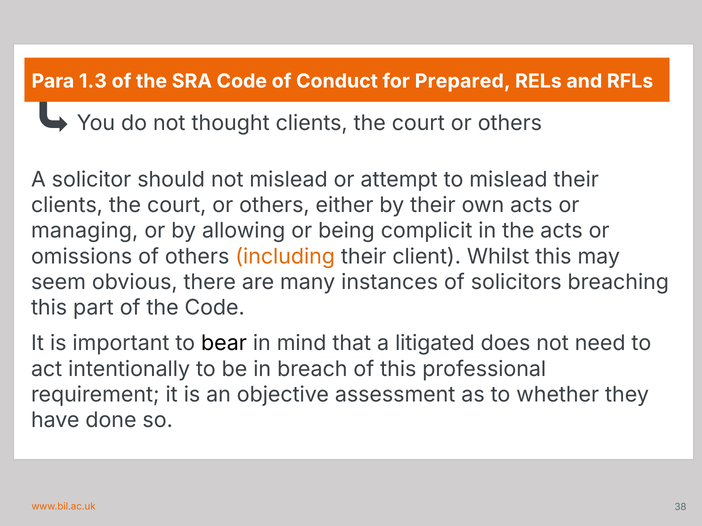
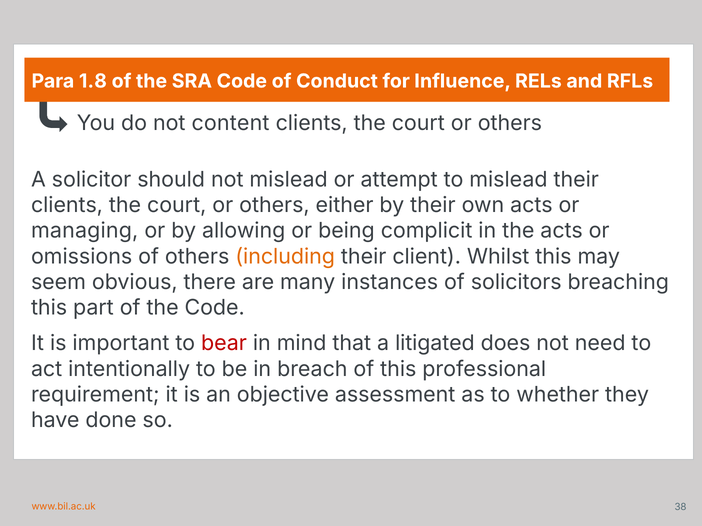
1.3: 1.3 -> 1.8 (93, 81)
Prepared: Prepared -> Influence (463, 81)
thought: thought -> content (231, 123)
bear colour: black -> red (224, 344)
